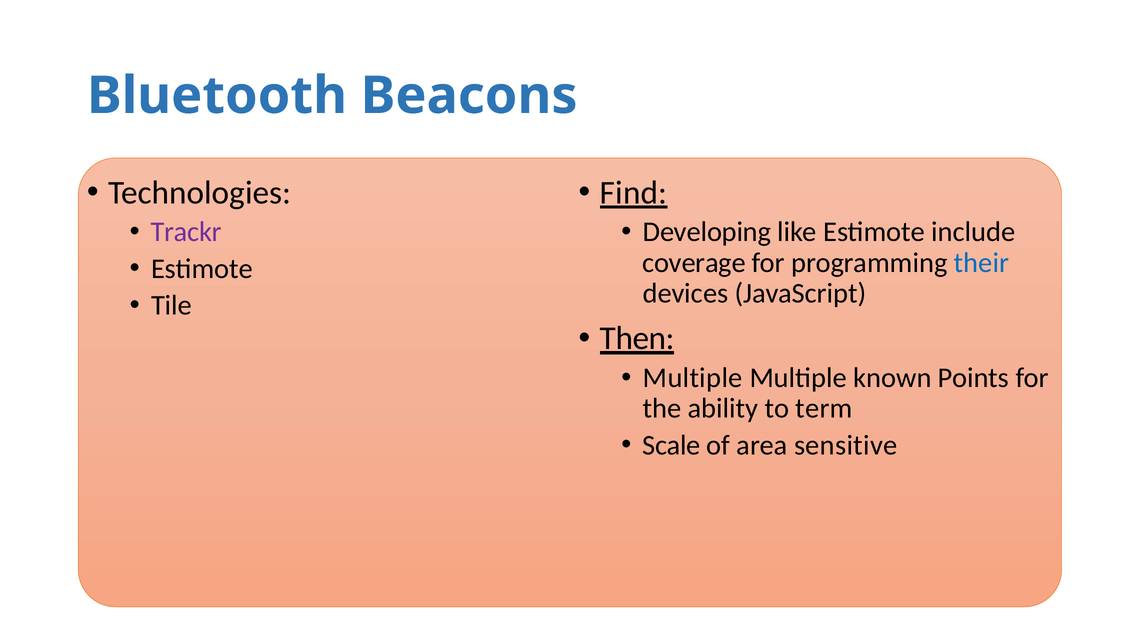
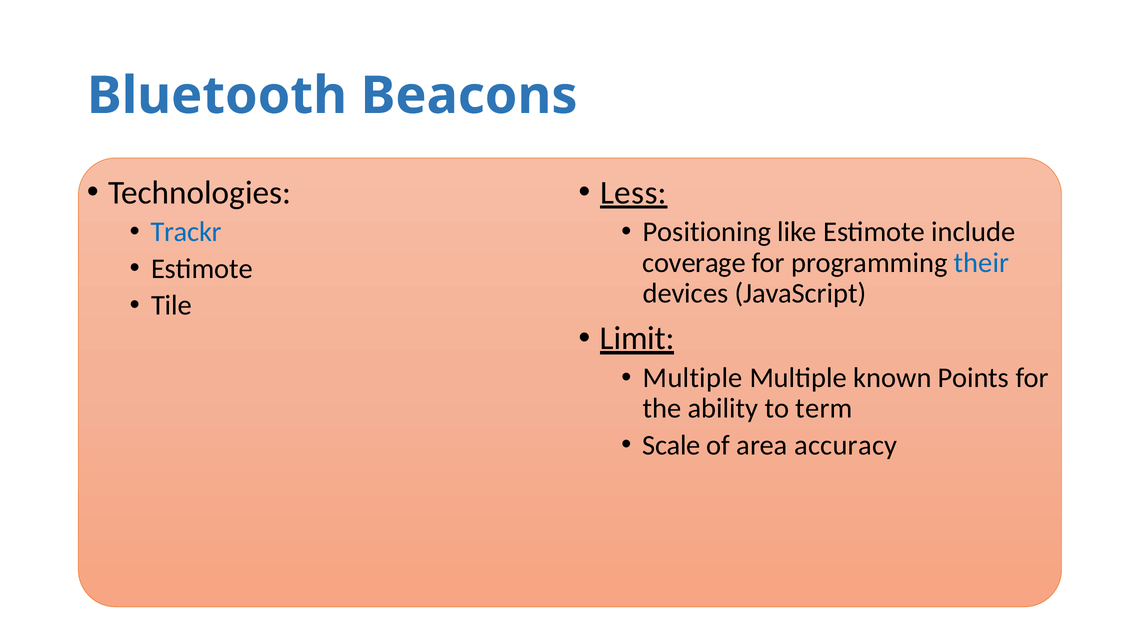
Find: Find -> Less (633, 193)
Trackr colour: purple -> blue (186, 232)
Developing: Developing -> Positioning (707, 232)
Then: Then -> Limit (637, 339)
sensitive: sensitive -> accuracy (846, 445)
